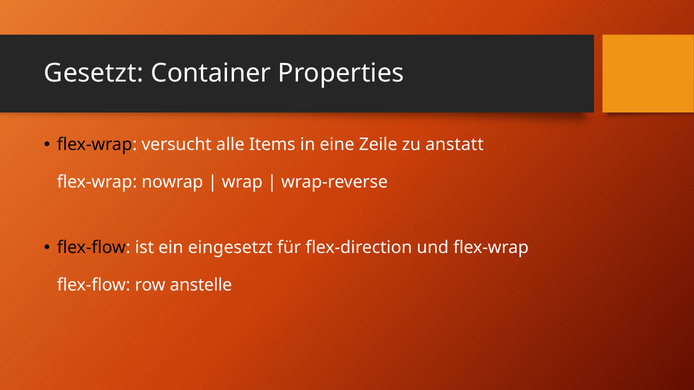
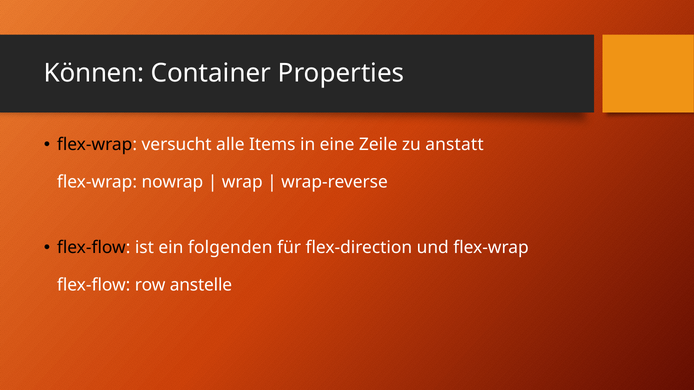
Gesetzt: Gesetzt -> Können (94, 73)
eingesetzt: eingesetzt -> folgenden (230, 248)
